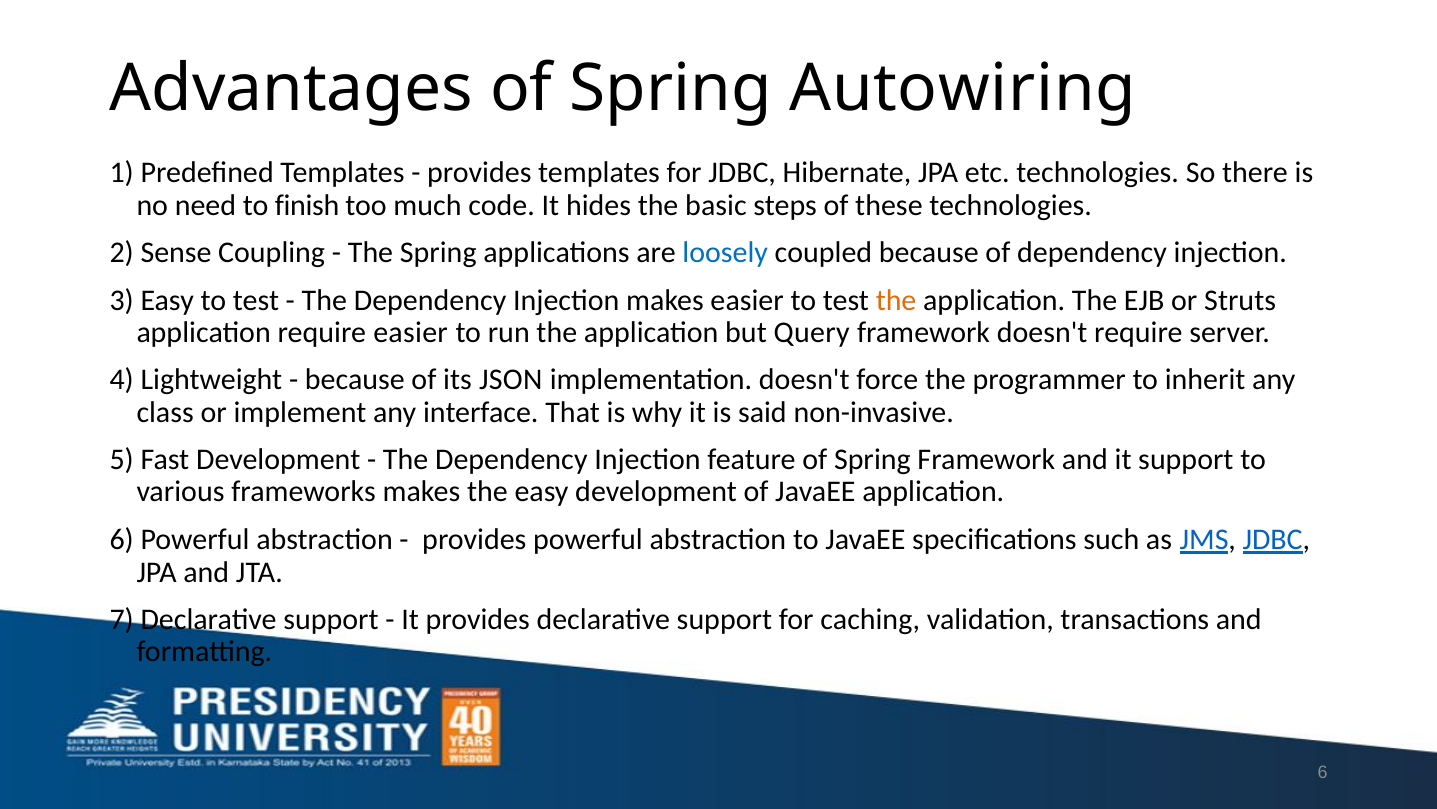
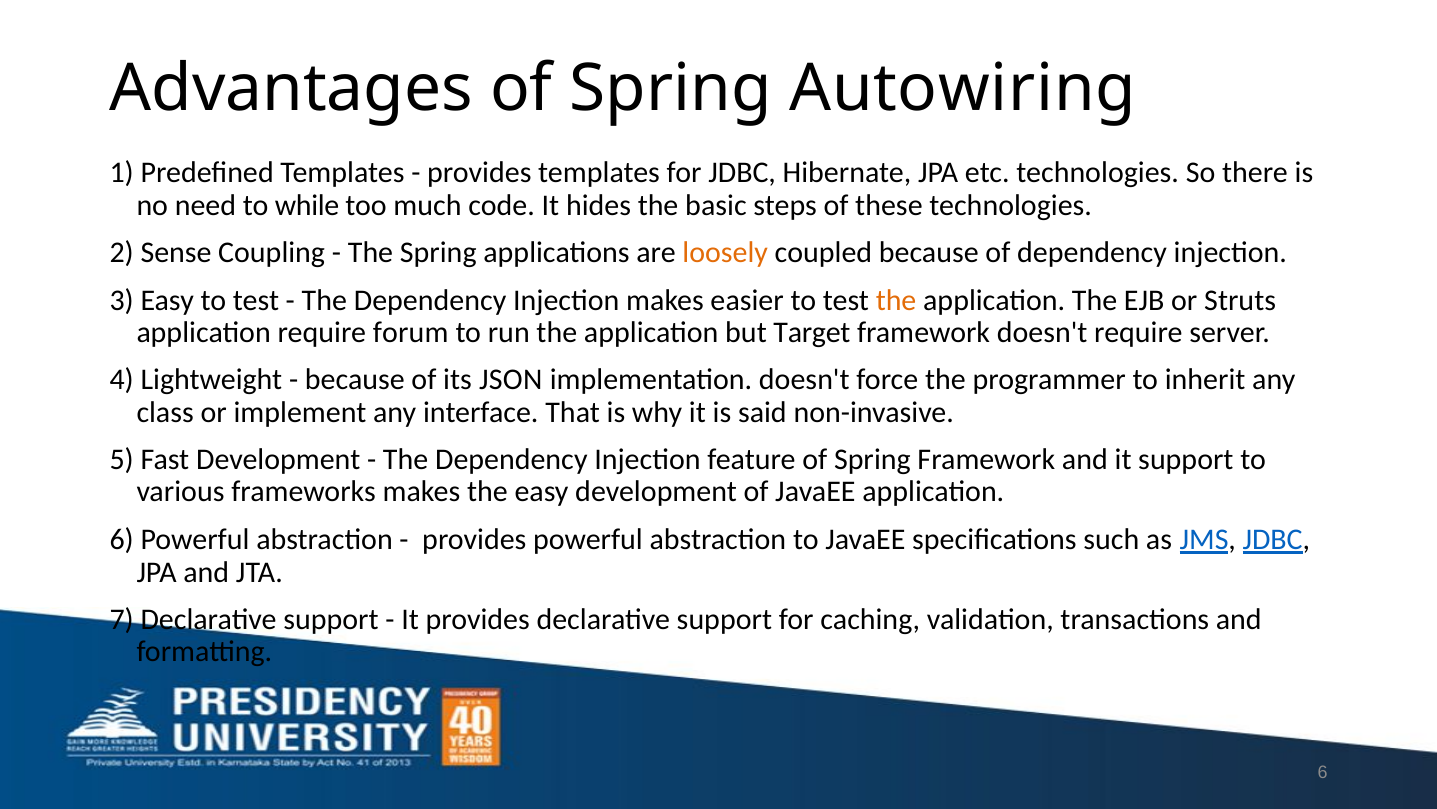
finish: finish -> while (307, 205)
loosely colour: blue -> orange (725, 253)
require easier: easier -> forum (411, 332)
Query: Query -> Target (812, 332)
